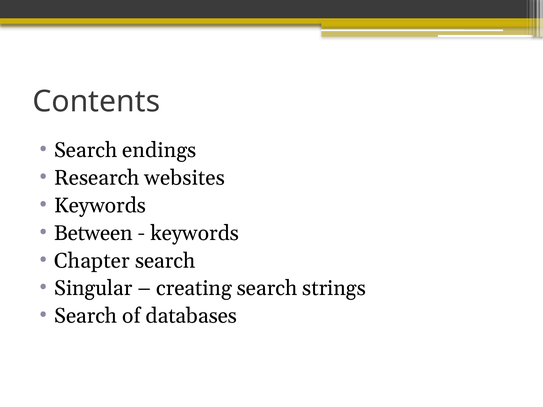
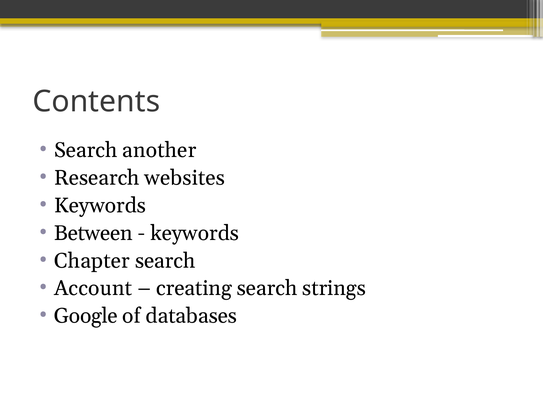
endings: endings -> another (159, 150)
Singular: Singular -> Account (93, 288)
Search: Search -> Google (86, 316)
